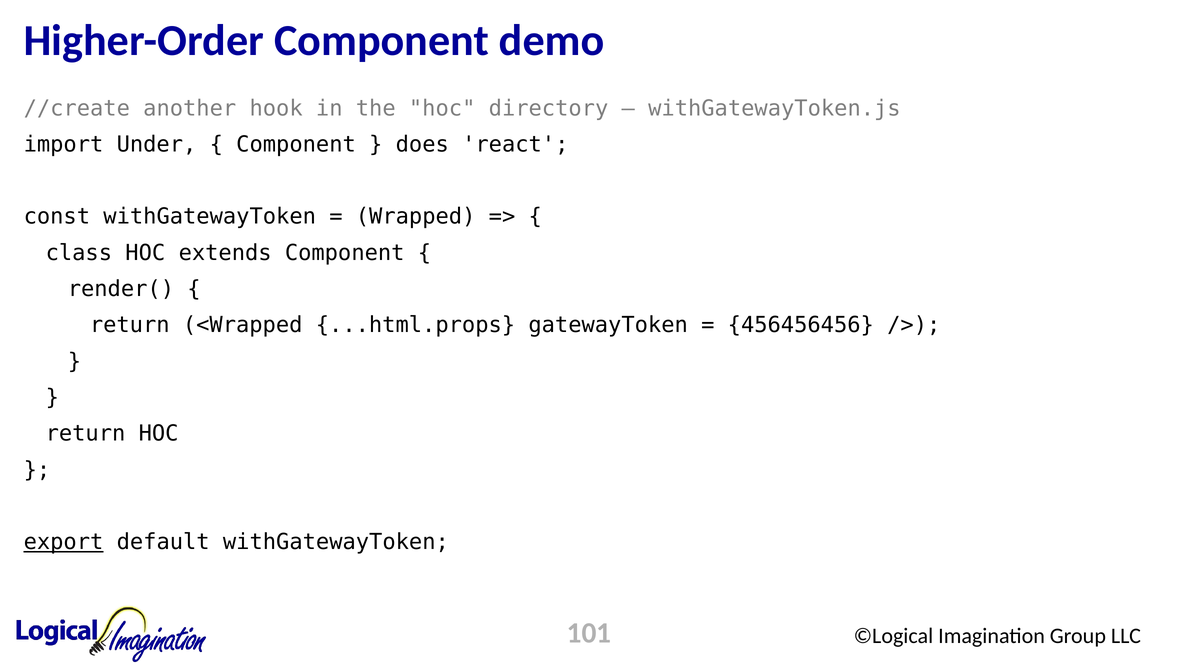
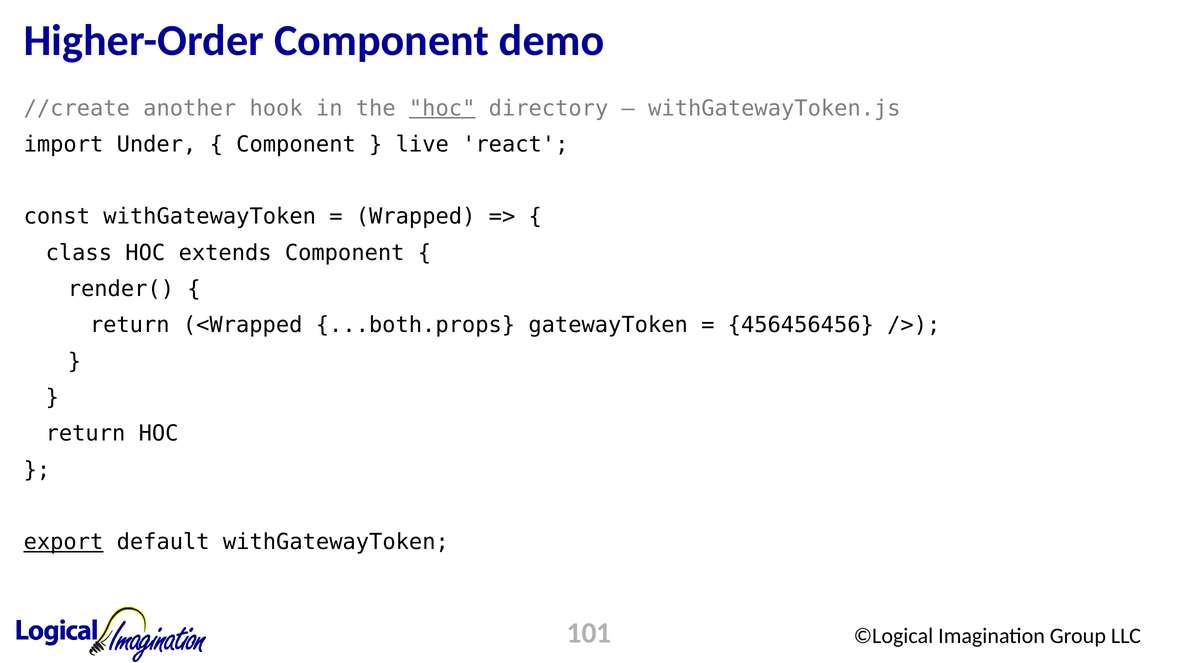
hoc underline: none -> present (442, 108)
does: does -> live (422, 144)
...html.props: ...html.props -> ...both.props (415, 325)
